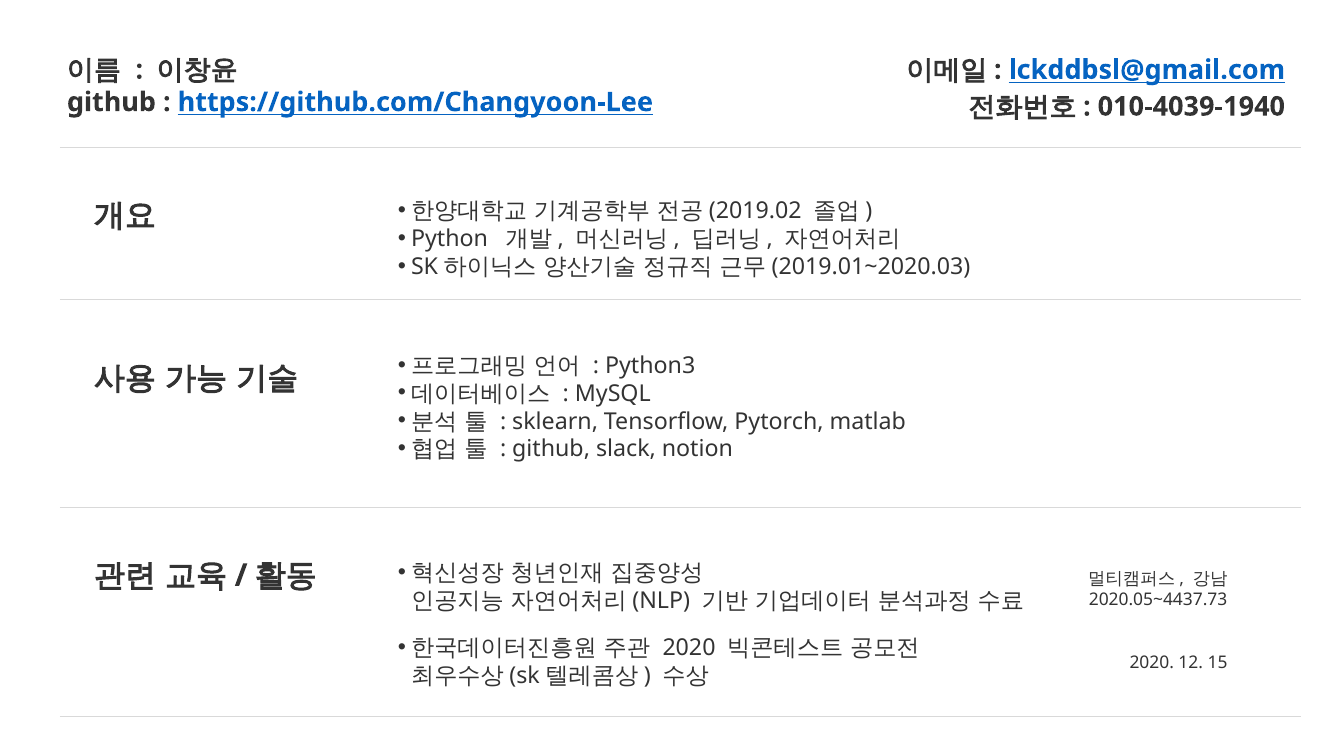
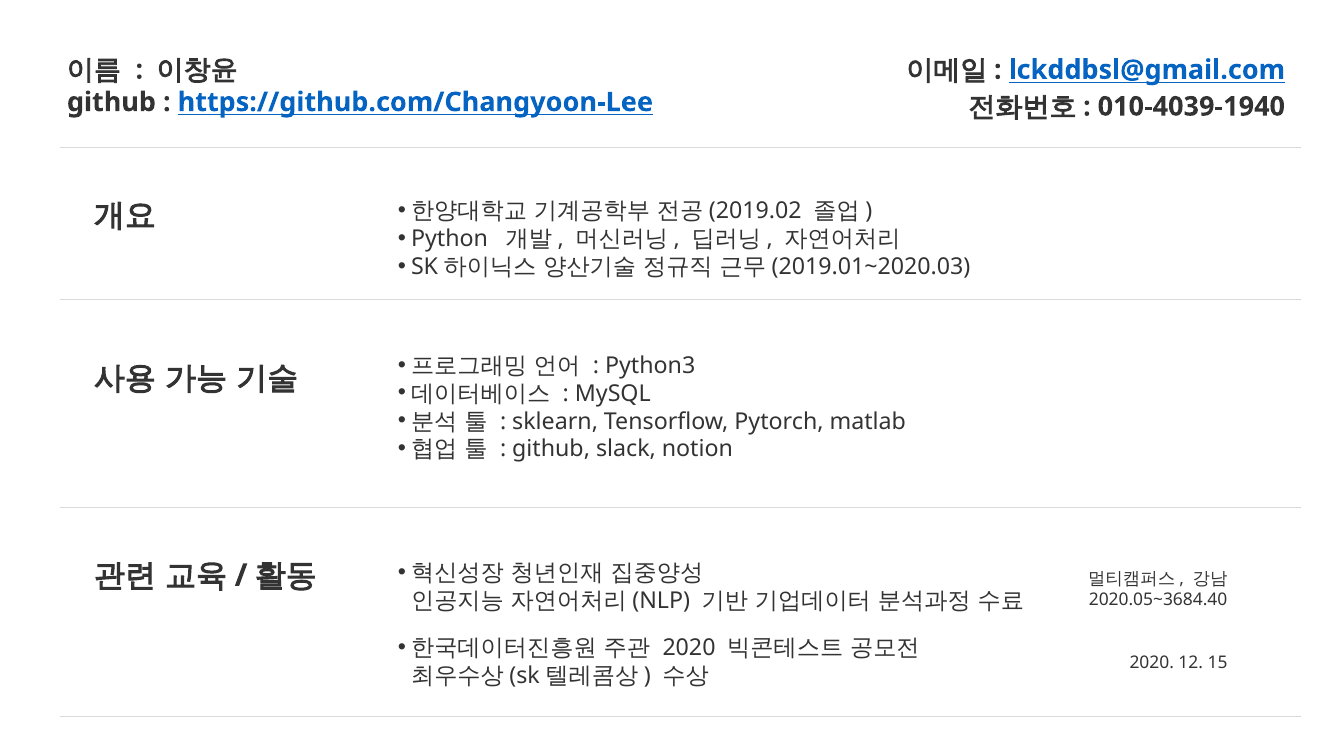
2020.05~4437.73: 2020.05~4437.73 -> 2020.05~3684.40 (1158, 600)
